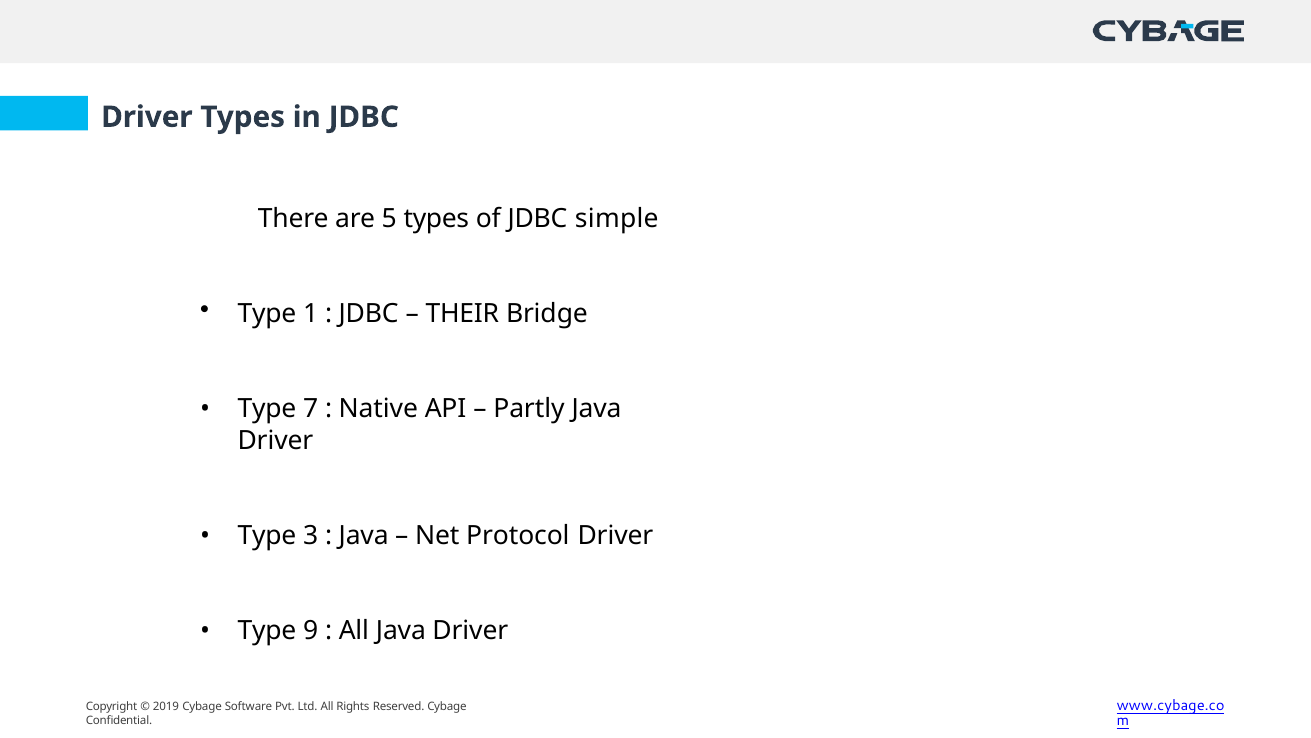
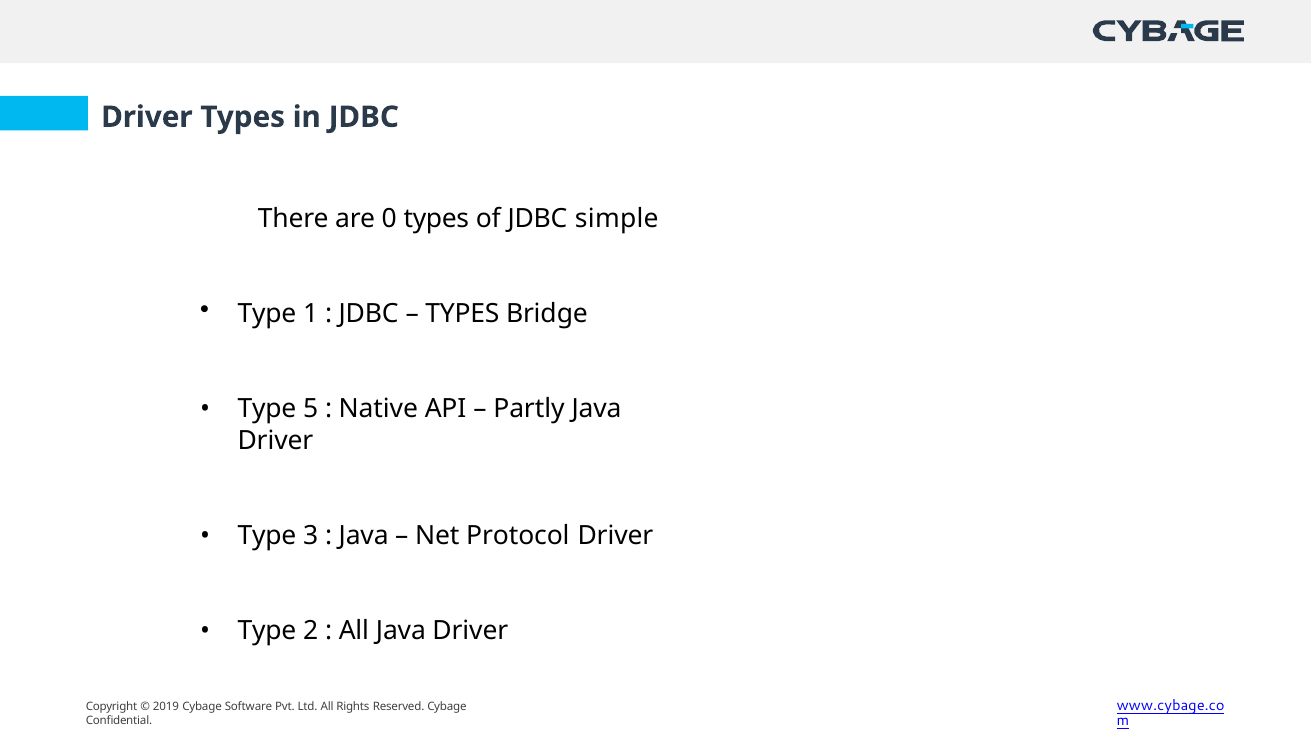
5: 5 -> 0 (389, 219)
THEIR: THEIR -> TYPES (462, 314)
7: 7 -> 5 (311, 409)
9: 9 -> 2 (311, 631)
